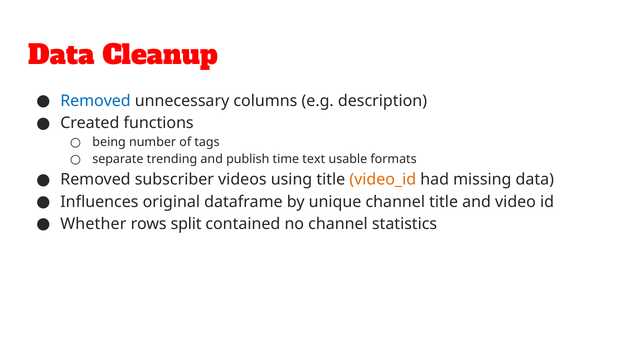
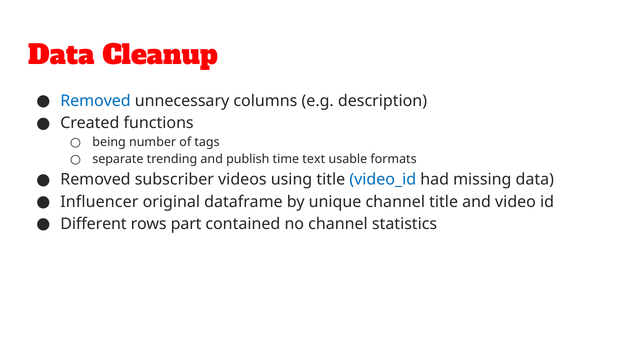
video_id colour: orange -> blue (383, 179)
Influences: Influences -> Influencer (99, 201)
Whether: Whether -> Different (93, 224)
split: split -> part (186, 224)
